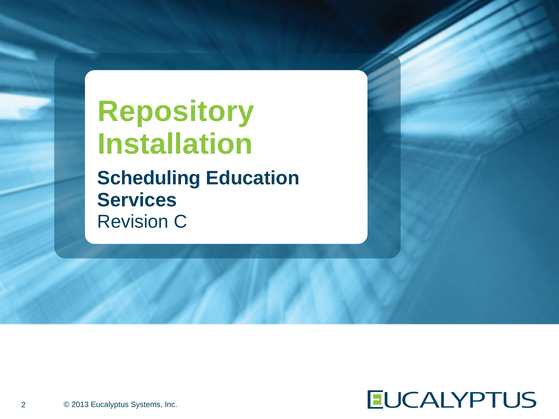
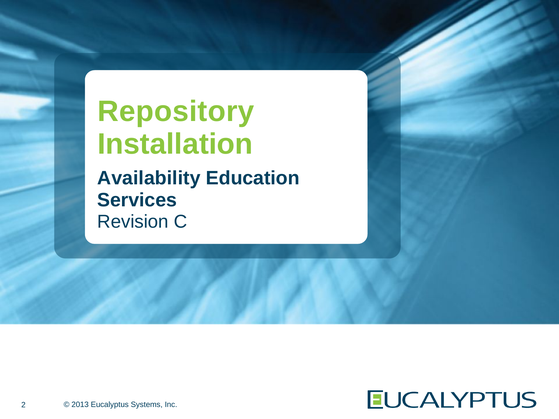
Scheduling: Scheduling -> Availability (149, 178)
